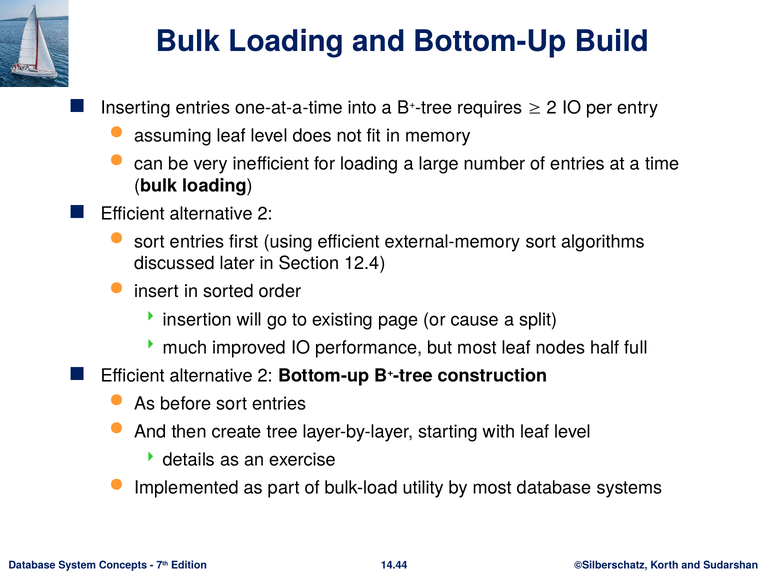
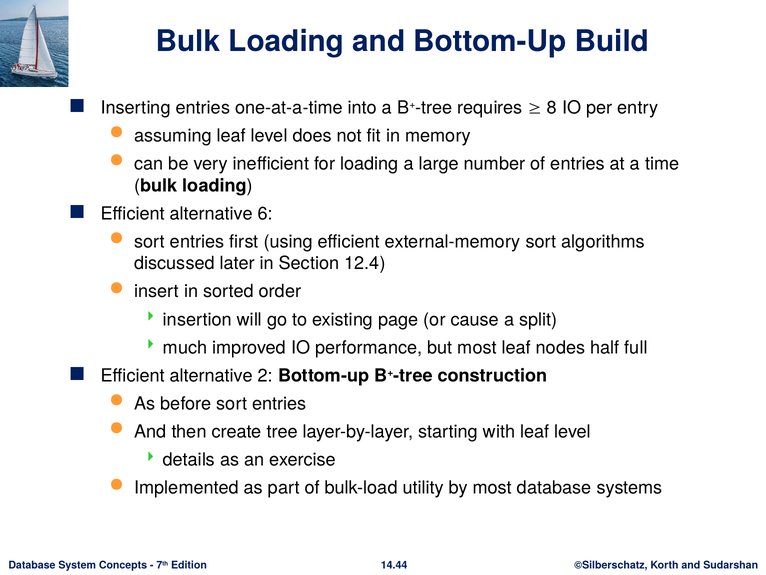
2: 2 -> 8 (552, 108)
2: 2 -> 6 (265, 213)
